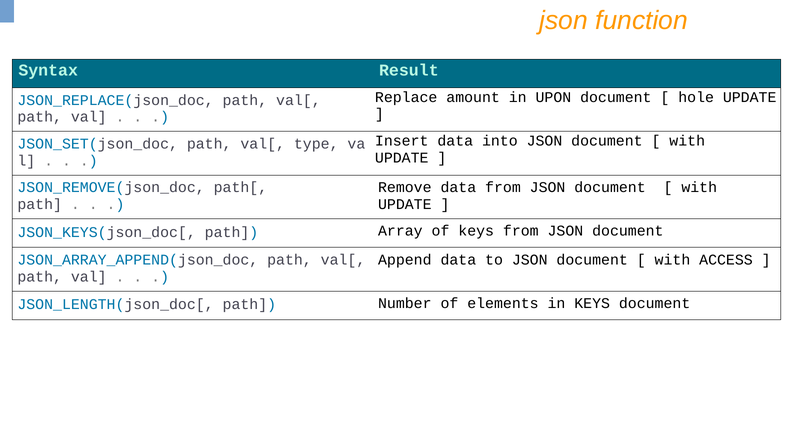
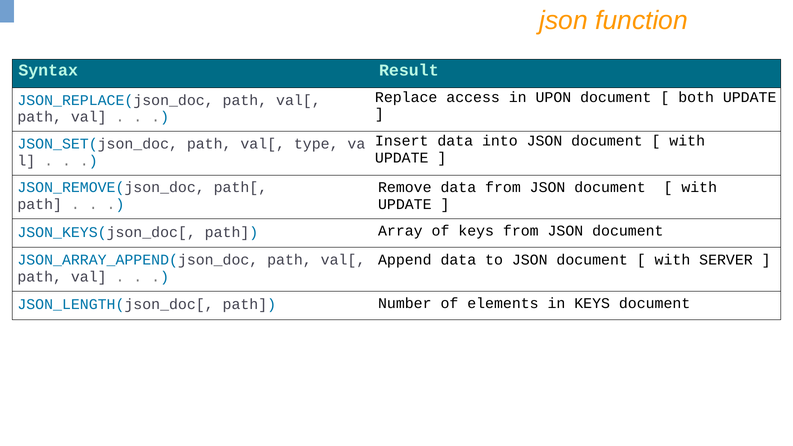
amount: amount -> access (473, 97)
hole: hole -> both (696, 97)
ACCESS: ACCESS -> SERVER (726, 260)
